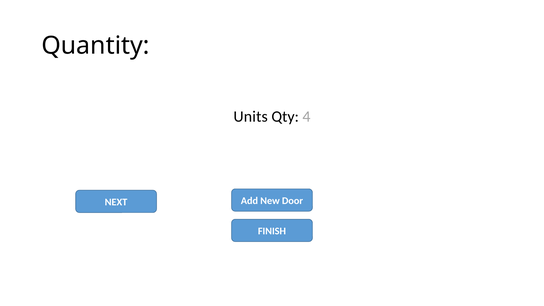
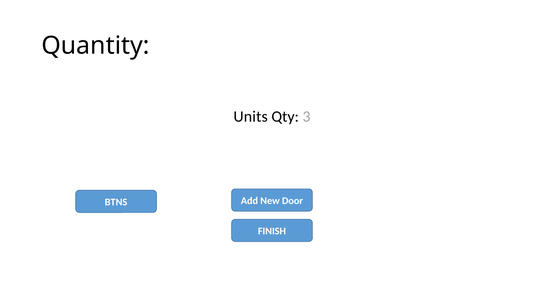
4: 4 -> 3 (306, 117)
NEXT: NEXT -> BTNS (116, 202)
